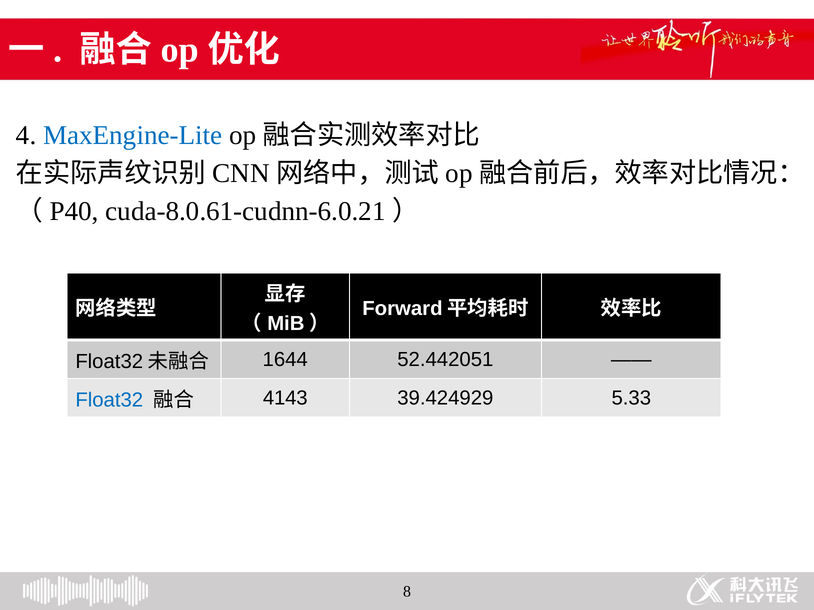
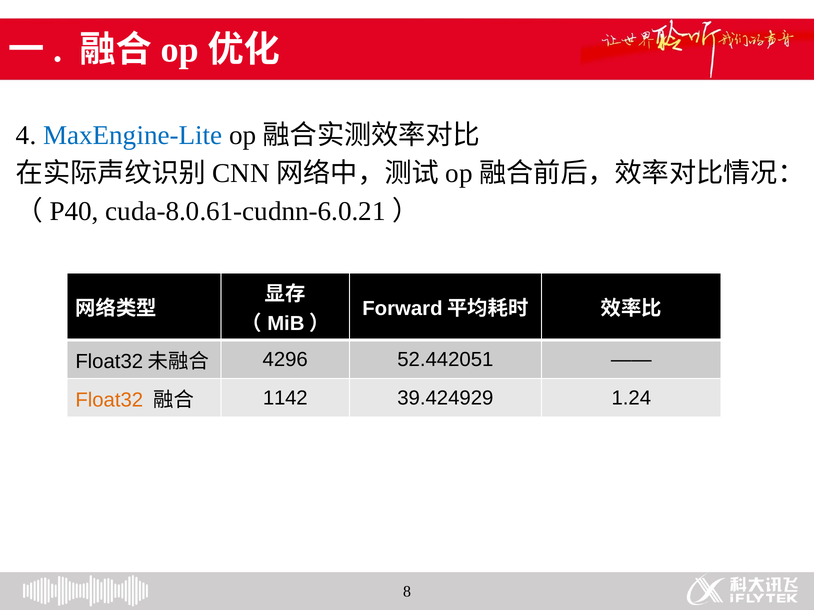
1644: 1644 -> 4296 (285, 360)
Float32 colour: blue -> orange (109, 400)
4143: 4143 -> 1142 (285, 398)
5.33: 5.33 -> 1.24 (631, 398)
